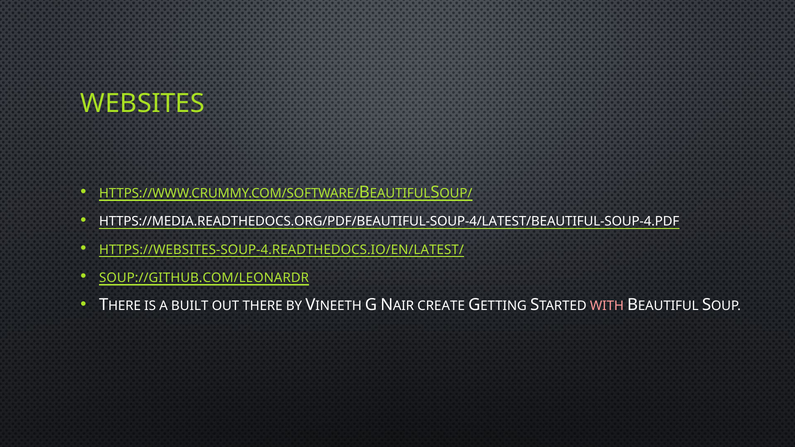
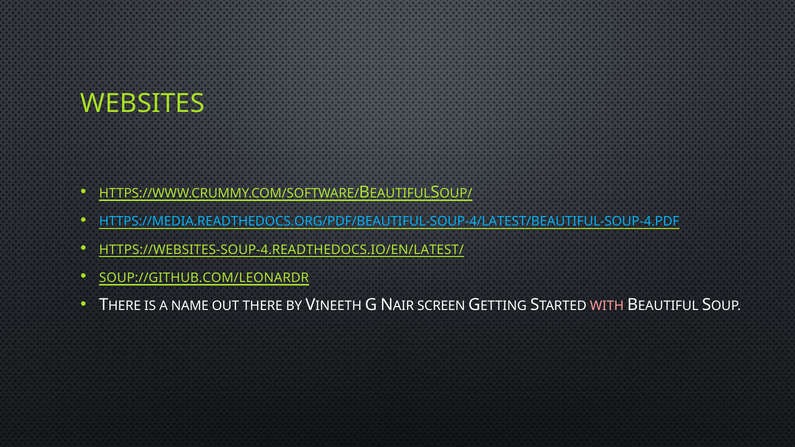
HTTPS://MEDIA.READTHEDOCS.ORG/PDF/BEAUTIFUL-SOUP-4/LATEST/BEAUTIFUL-SOUP-4.PDF colour: white -> light blue (389, 222)
BUILT: BUILT -> NAME (190, 306)
CREATE: CREATE -> SCREEN (441, 306)
